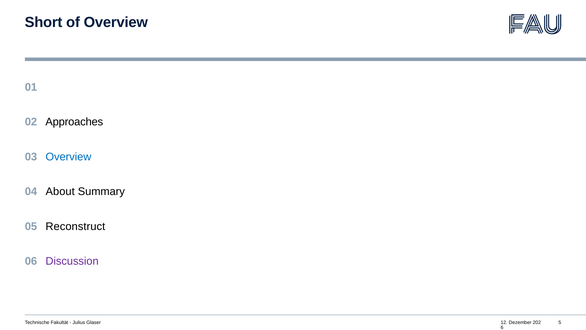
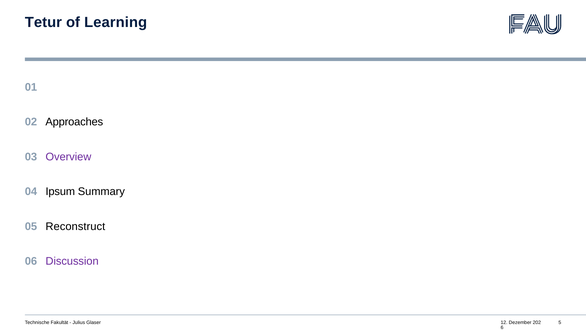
Short: Short -> Tetur (43, 22)
of Overview: Overview -> Learning (116, 22)
Overview colour: blue -> purple (68, 157)
About: About -> Ipsum (60, 191)
